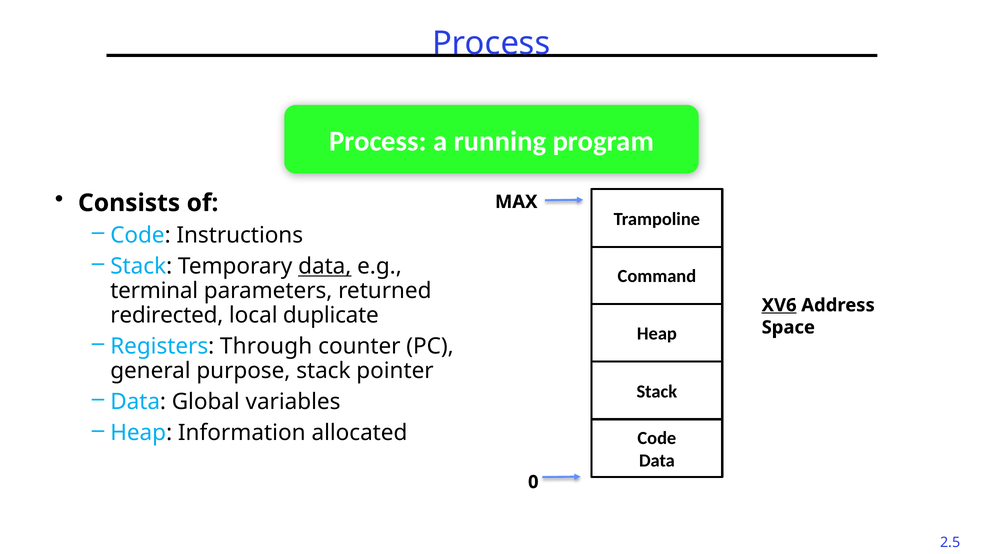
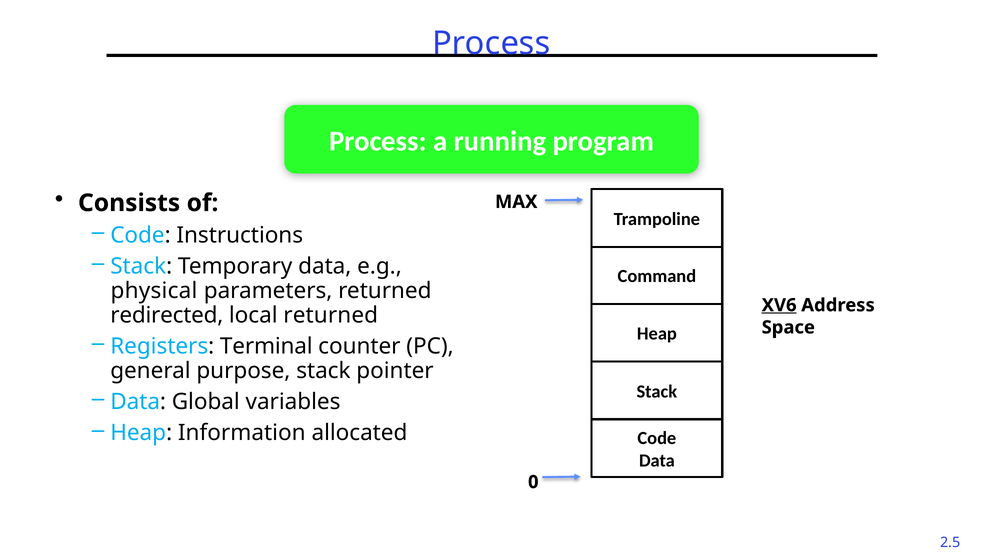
data underline: present -> none (325, 266)
terminal: terminal -> physical (154, 290)
local duplicate: duplicate -> returned (331, 315)
Through: Through -> Terminal (266, 346)
